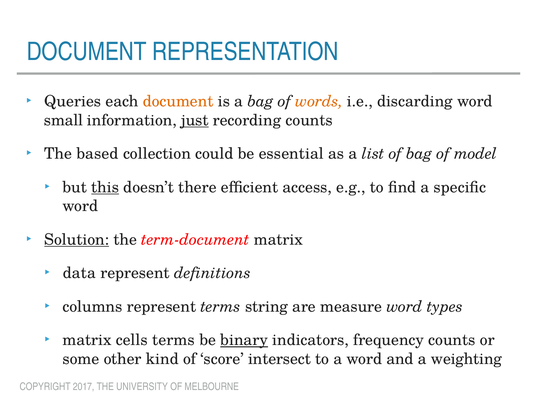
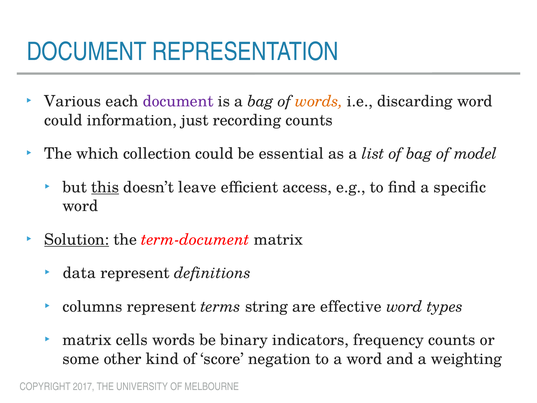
Queries: Queries -> Various (73, 101)
document colour: orange -> purple (178, 101)
small: small -> could (63, 120)
just underline: present -> none (195, 120)
based: based -> which (98, 154)
there: there -> leave (197, 187)
measure: measure -> effective (351, 306)
cells terms: terms -> words (174, 340)
binary underline: present -> none (244, 340)
intersect: intersect -> negation (279, 359)
